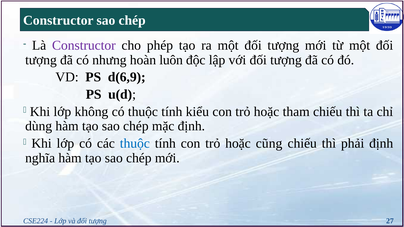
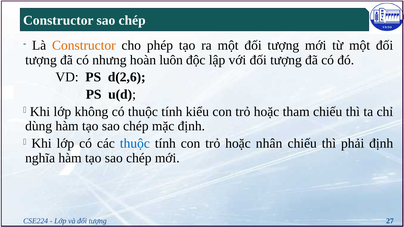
Constructor colour: purple -> orange (84, 45)
d(6,9: d(6,9 -> d(2,6 (127, 77)
cũng: cũng -> nhân (269, 144)
